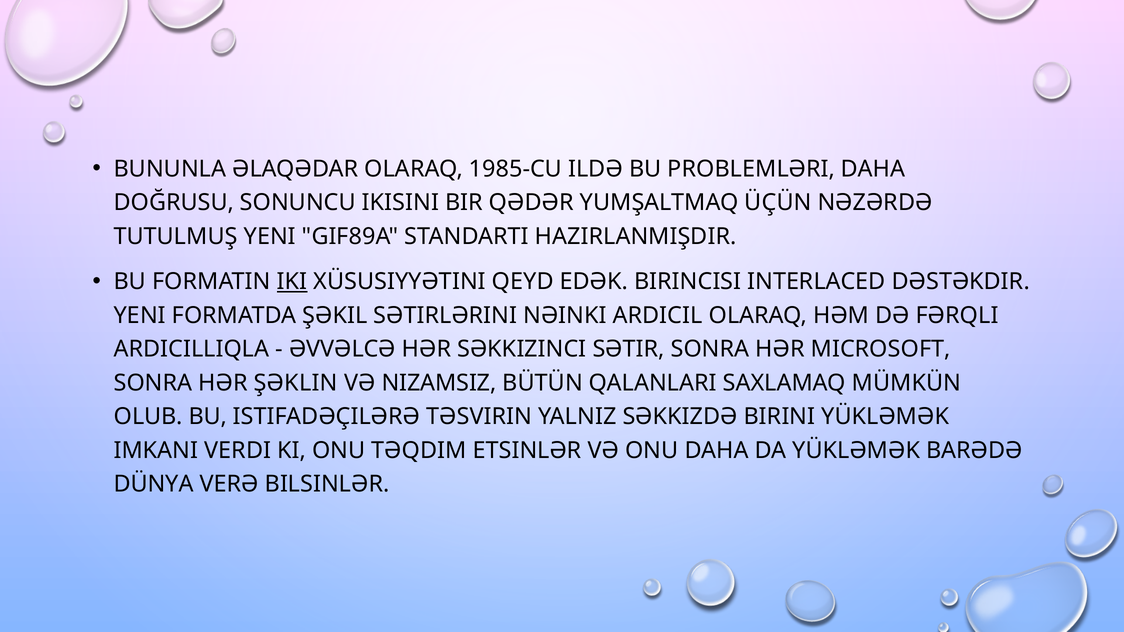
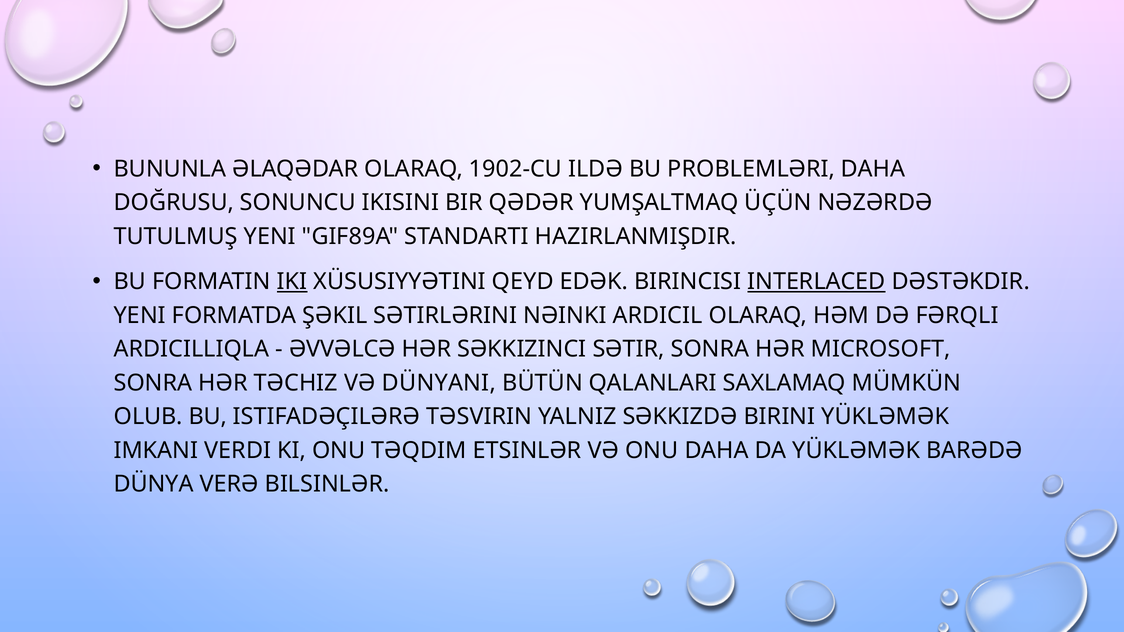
1985-CU: 1985-CU -> 1902-CU (515, 169)
INTERLACED underline: none -> present (816, 282)
ŞƏKLIN: ŞƏKLIN -> TƏCHIZ (296, 383)
NIZAMSIZ: NIZAMSIZ -> DÜNYANI (439, 383)
